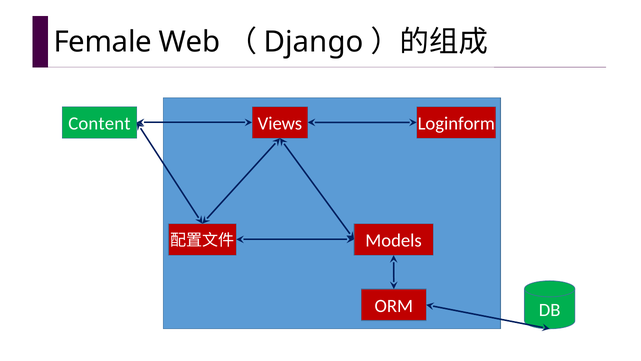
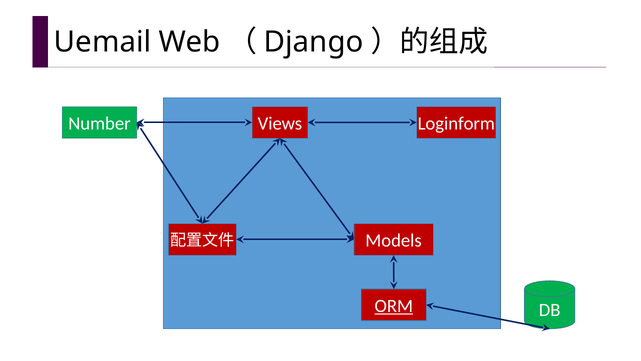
Female: Female -> Uemail (103, 42)
Content: Content -> Number (99, 124)
ORM underline: none -> present (394, 306)
